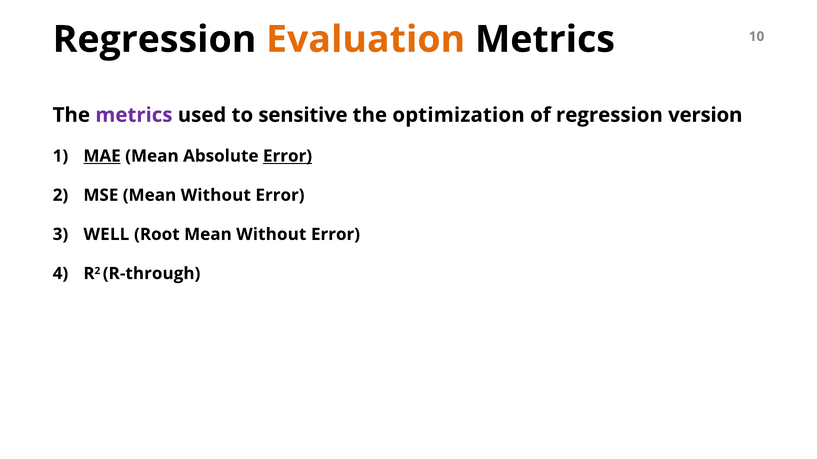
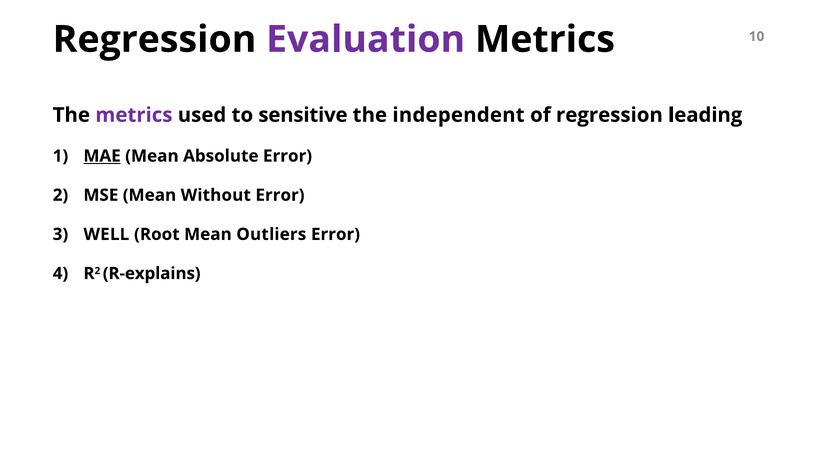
Evaluation colour: orange -> purple (366, 40)
optimization: optimization -> independent (459, 115)
version: version -> leading (705, 115)
Error underline: present -> none (288, 156)
Root Mean Without: Without -> Outliers (271, 235)
R-through: R-through -> R-explains (152, 274)
